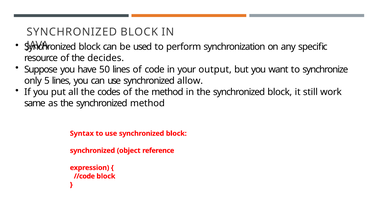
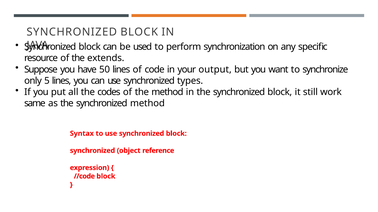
decides: decides -> extends (106, 58)
allow: allow -> types (190, 81)
